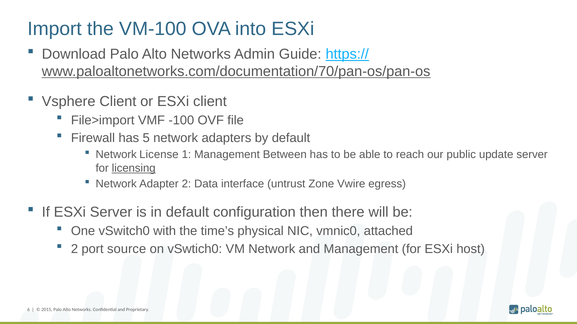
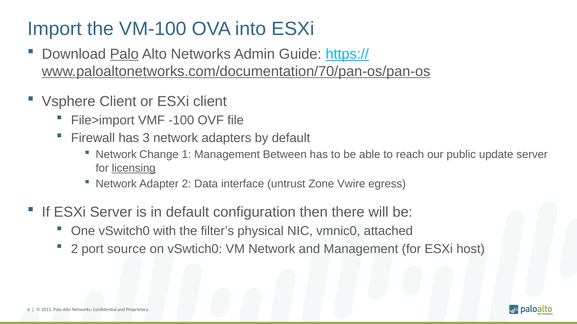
Palo underline: none -> present (124, 54)
5: 5 -> 3 (146, 138)
License: License -> Change (159, 155)
time’s: time’s -> filter’s (217, 231)
